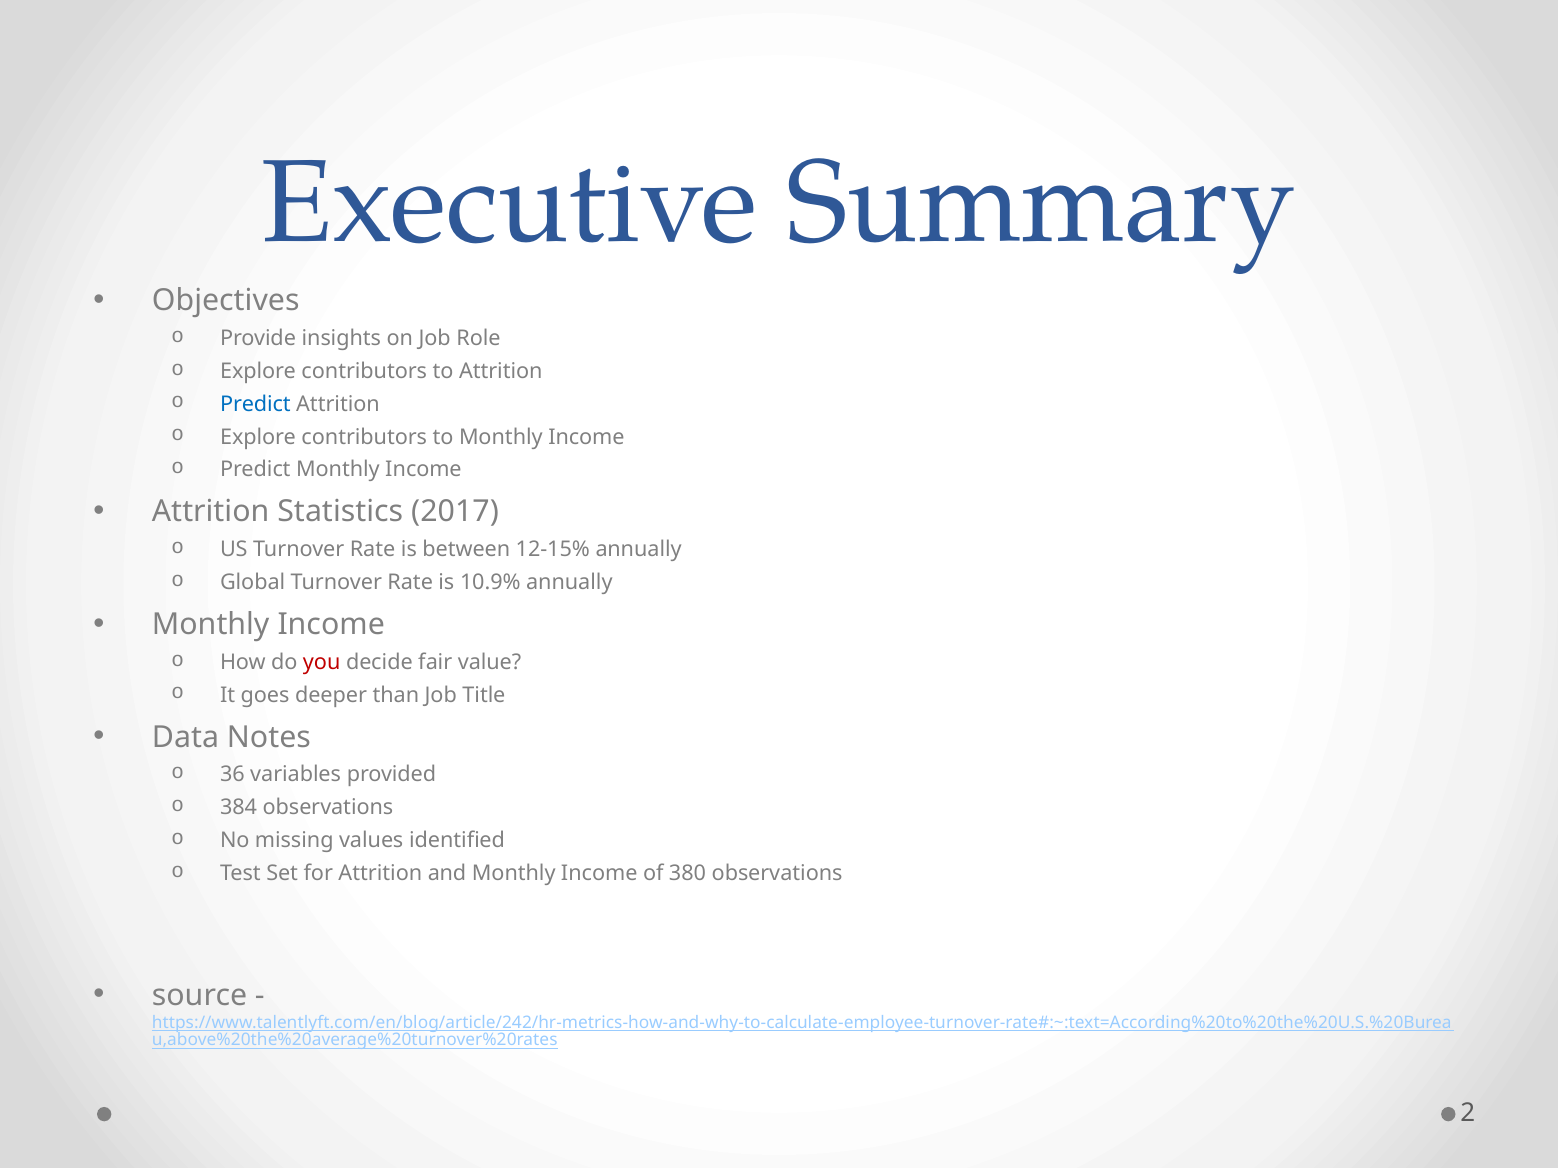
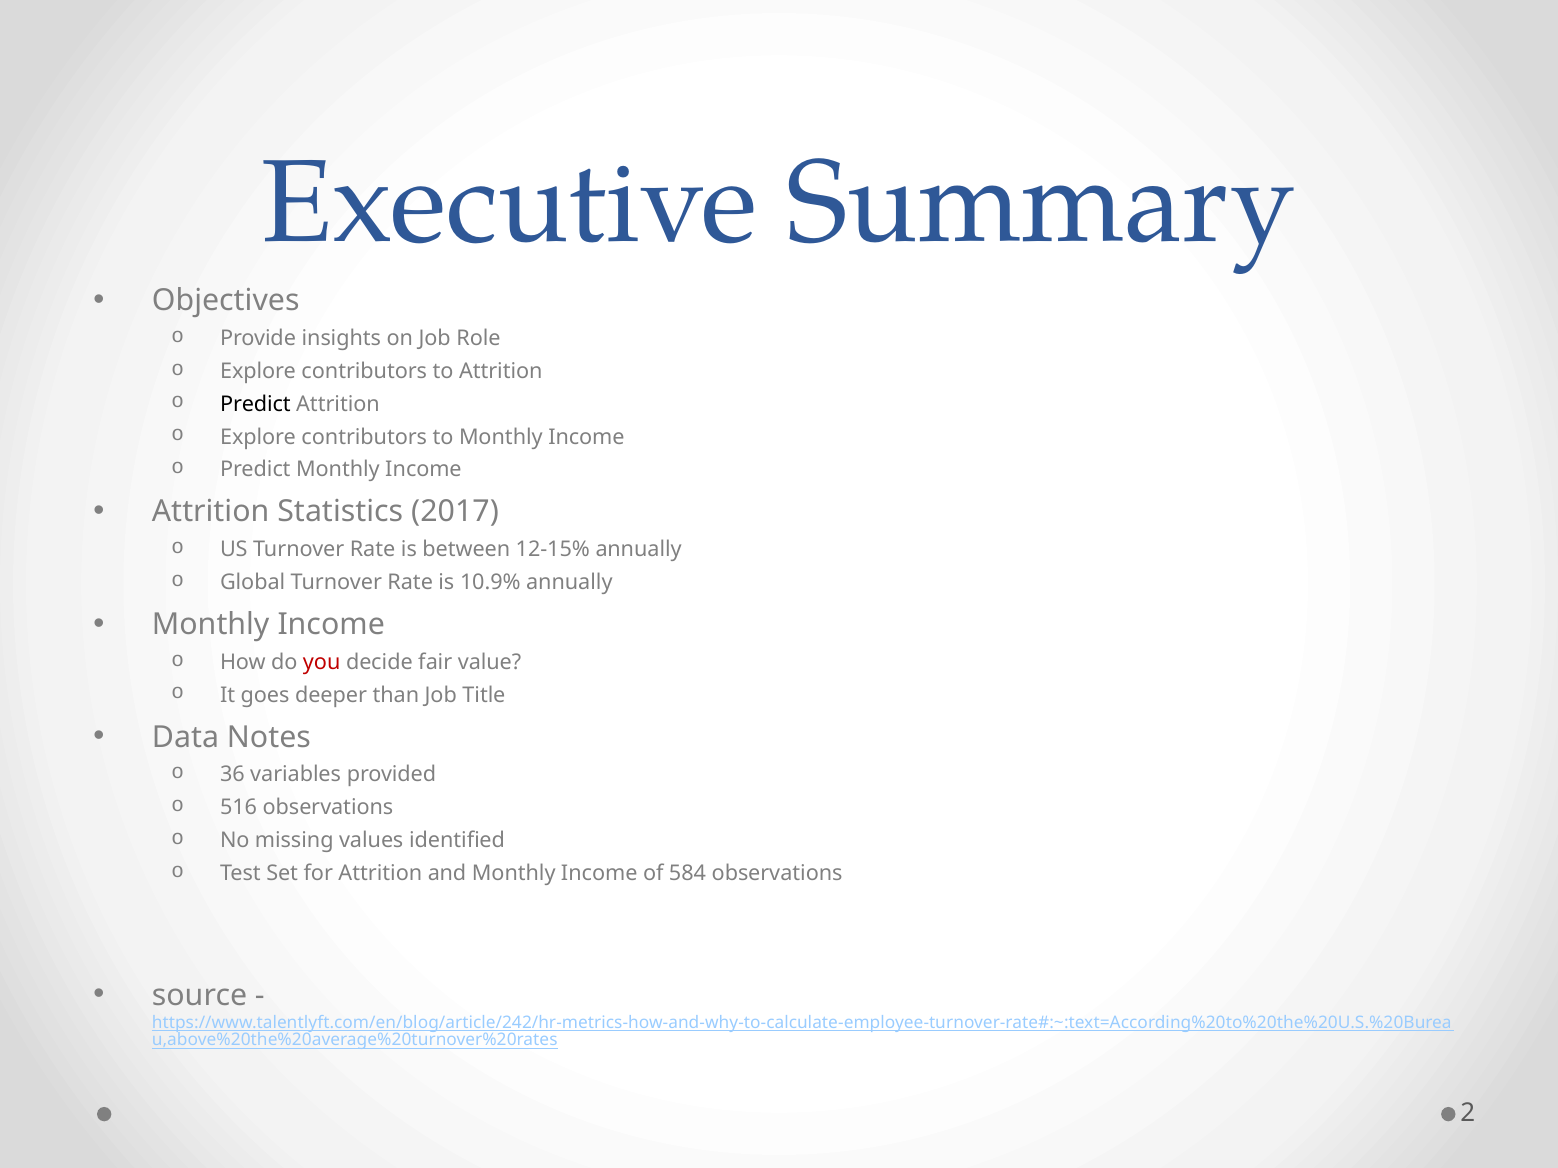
Predict colour: blue -> black (255, 404)
384: 384 -> 516 (239, 808)
380: 380 -> 584 (688, 874)
